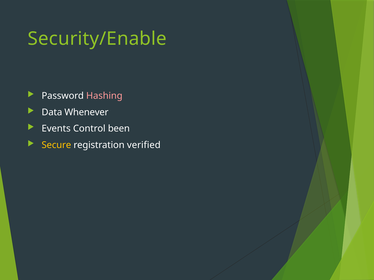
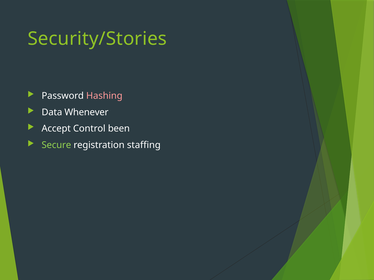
Security/Enable: Security/Enable -> Security/Stories (97, 39)
Events: Events -> Accept (56, 129)
Secure colour: yellow -> light green (56, 145)
verified: verified -> staffing (144, 145)
